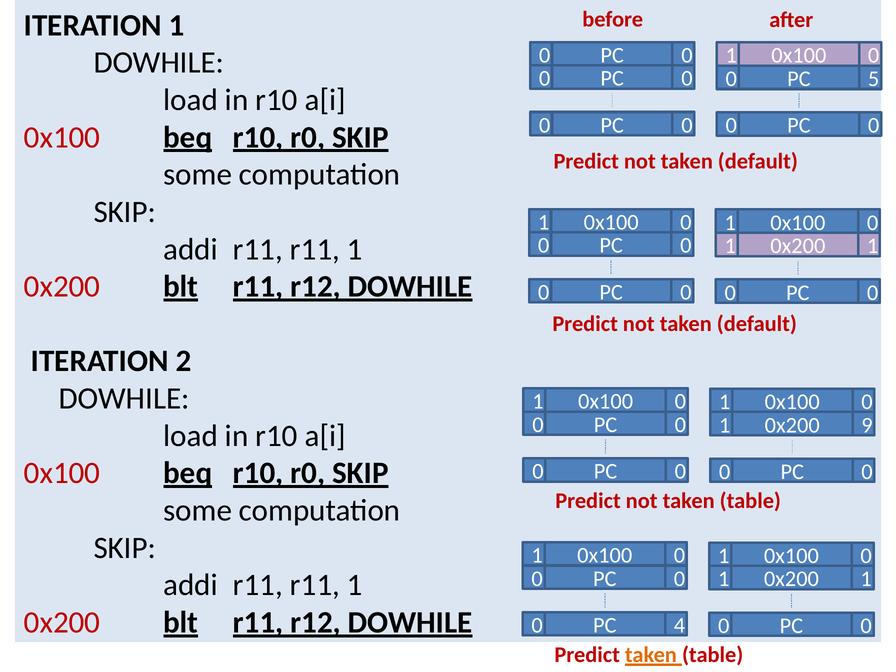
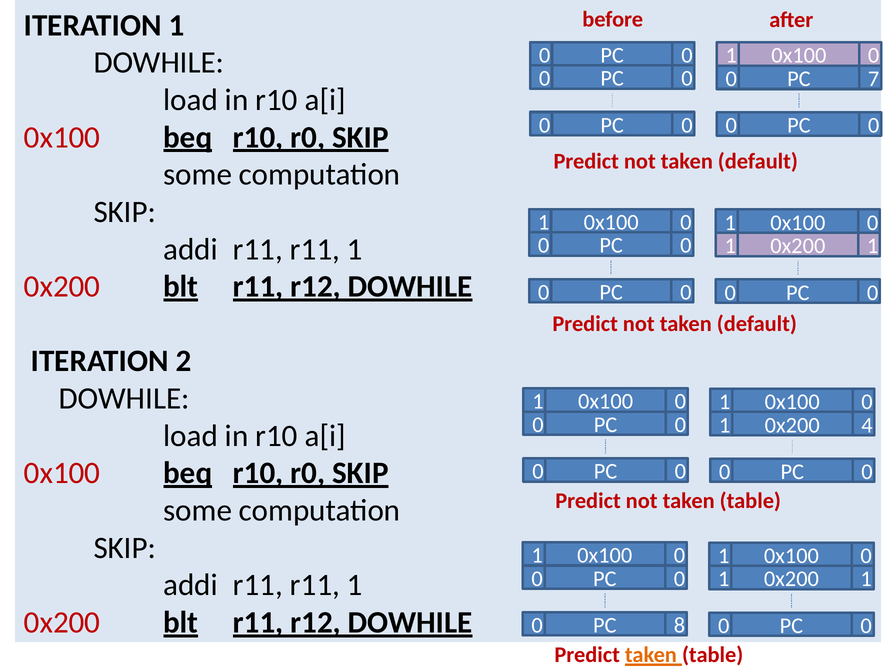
5: 5 -> 7 (874, 79)
9: 9 -> 4 (867, 425)
4: 4 -> 8 (679, 625)
